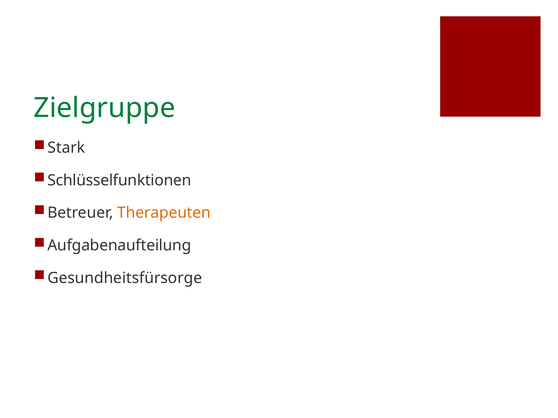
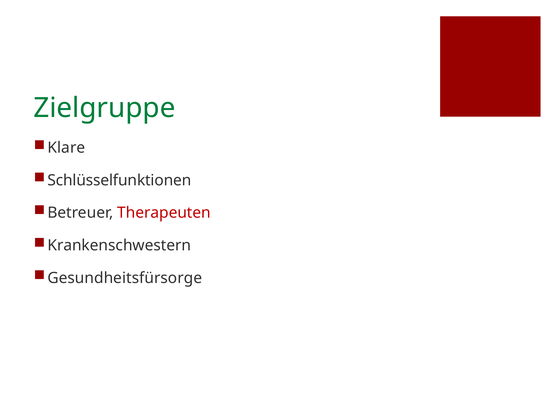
Stark: Stark -> Klare (66, 148)
Therapeuten colour: orange -> red (164, 213)
Aufgabenaufteilung: Aufgabenaufteilung -> Krankenschwestern (119, 246)
